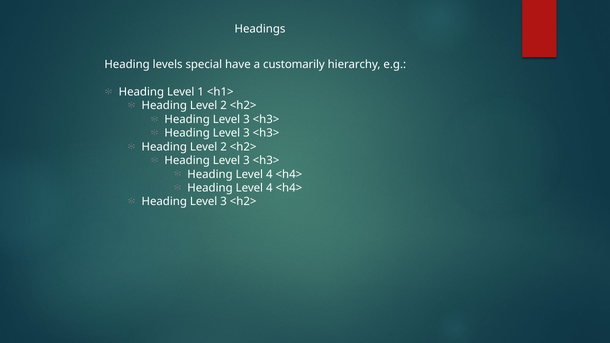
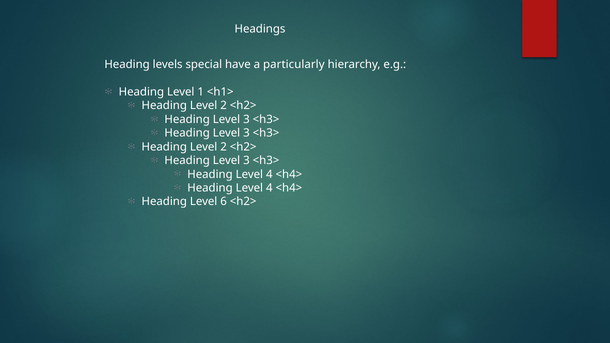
customarily: customarily -> particularly (294, 65)
3: 3 -> 6 (224, 202)
